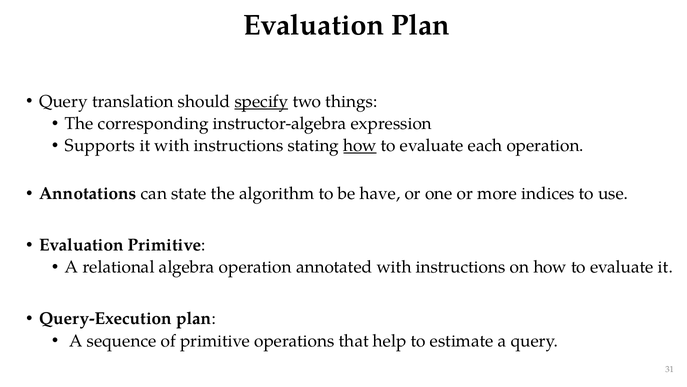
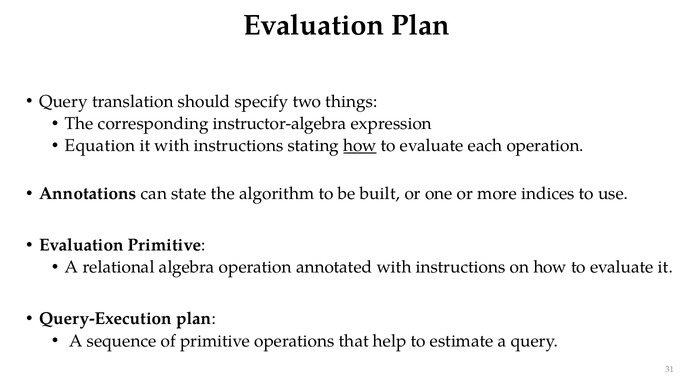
specify underline: present -> none (261, 101)
Supports: Supports -> Equation (100, 146)
have: have -> built (380, 193)
